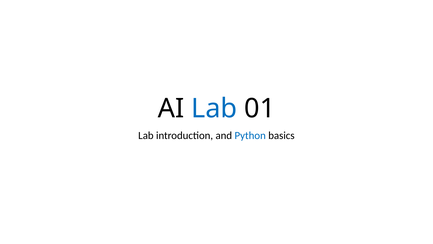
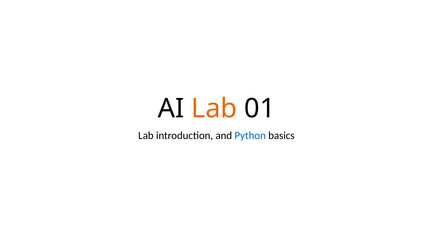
Lab colour: blue -> orange (214, 108)
